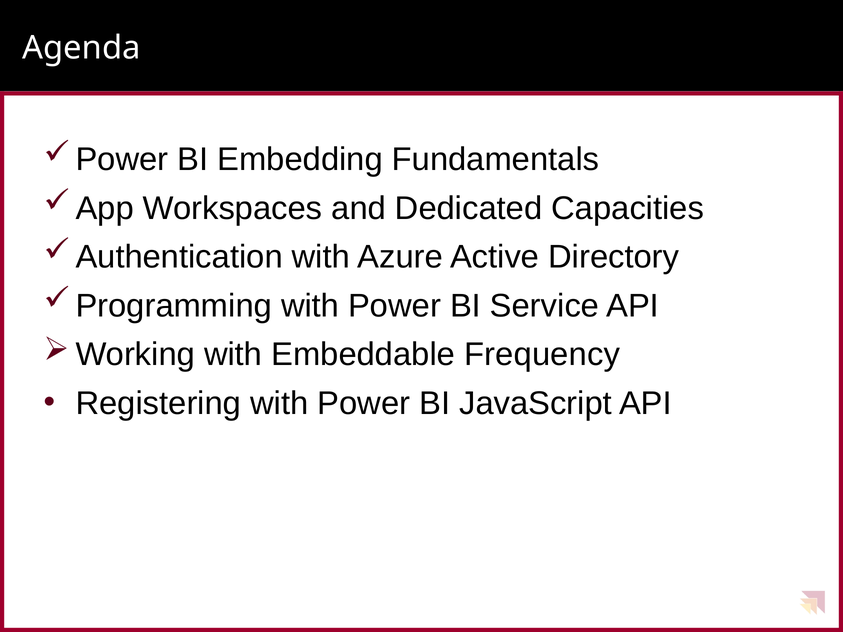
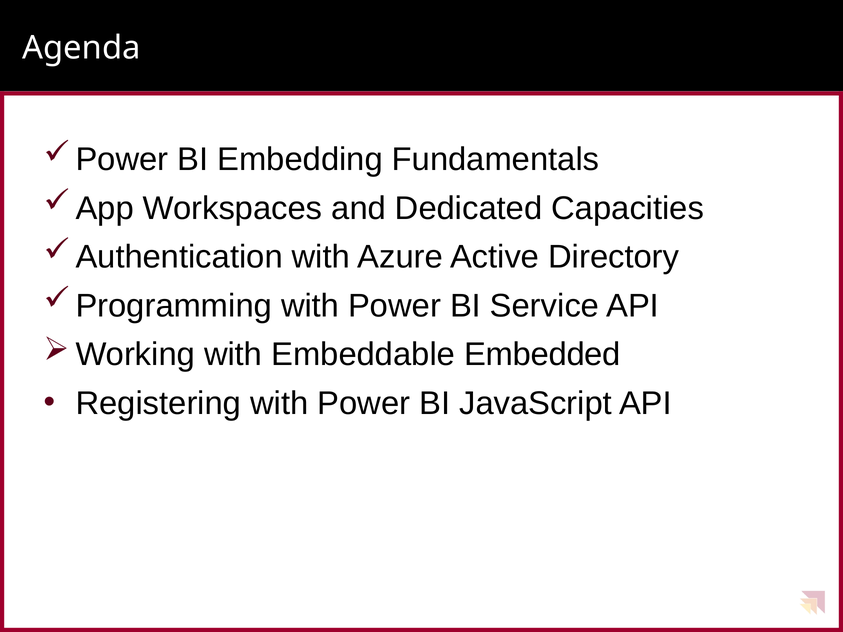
Frequency: Frequency -> Embedded (542, 355)
